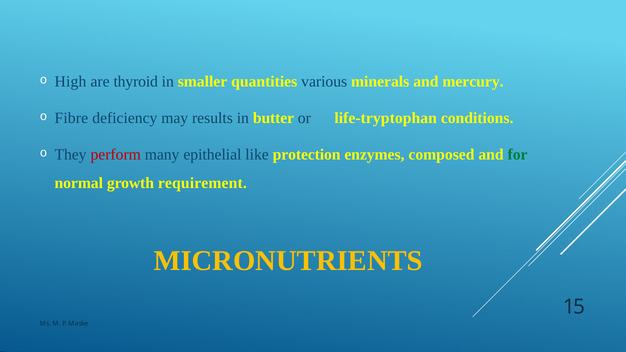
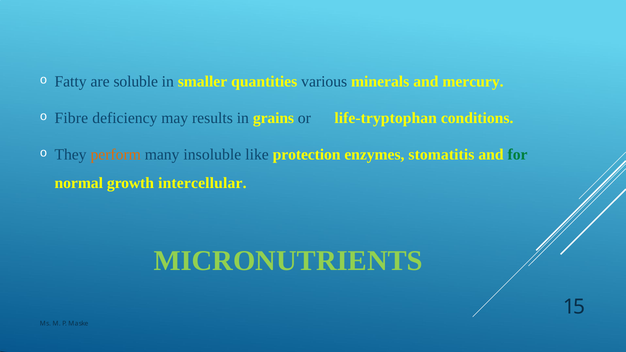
High: High -> Fatty (71, 82)
thyroid: thyroid -> soluble (136, 82)
butter: butter -> grains (274, 118)
perform colour: red -> orange (116, 155)
epithelial: epithelial -> insoluble (212, 155)
composed: composed -> stomatitis (441, 155)
requirement: requirement -> intercellular (202, 183)
MICRONUTRIENTS colour: yellow -> light green (288, 261)
